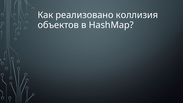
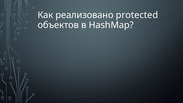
коллизия: коллизия -> protected (137, 15)
